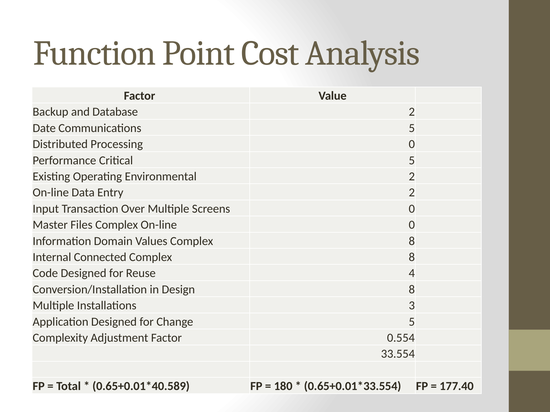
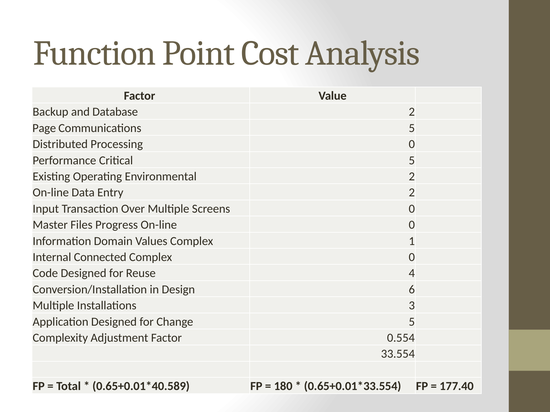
Date: Date -> Page (44, 128)
Files Complex: Complex -> Progress (117, 225)
Values Complex 8: 8 -> 1 (412, 241)
8: 8 -> 0 (412, 257)
Design 8: 8 -> 6 (412, 290)
